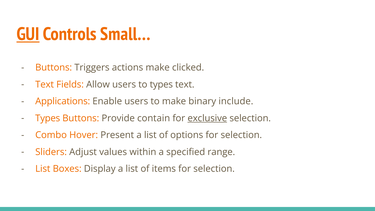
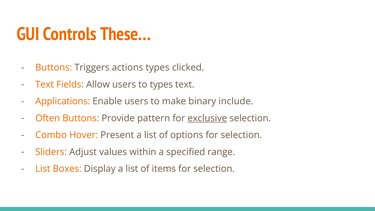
GUI underline: present -> none (28, 34)
Small…: Small… -> These… (126, 34)
actions make: make -> types (158, 68)
Types: Types -> Often (48, 118)
contain: contain -> pattern (154, 118)
